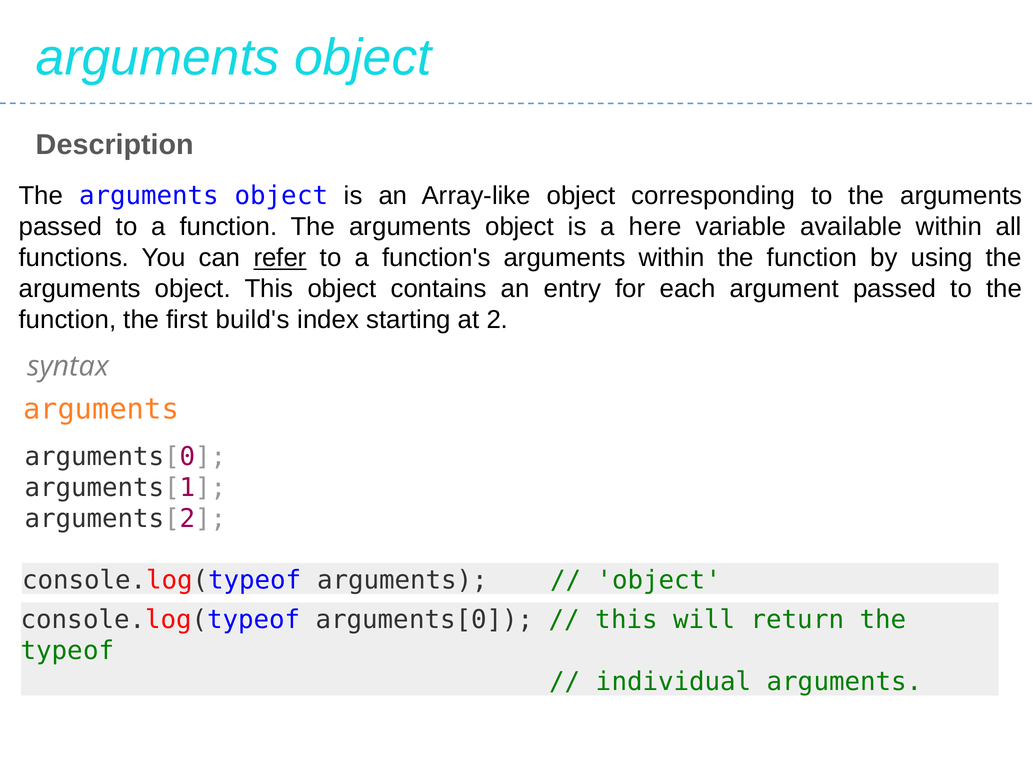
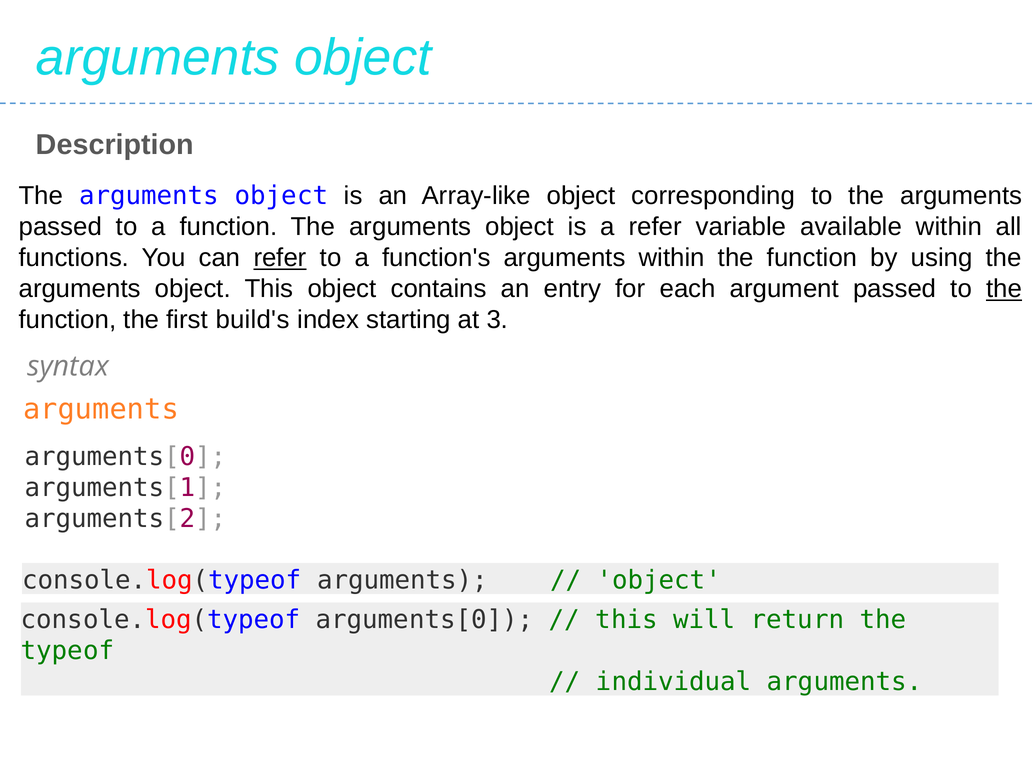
a here: here -> refer (655, 227)
the underline: none -> present (1004, 289)
2: 2 -> 3 (497, 320)
